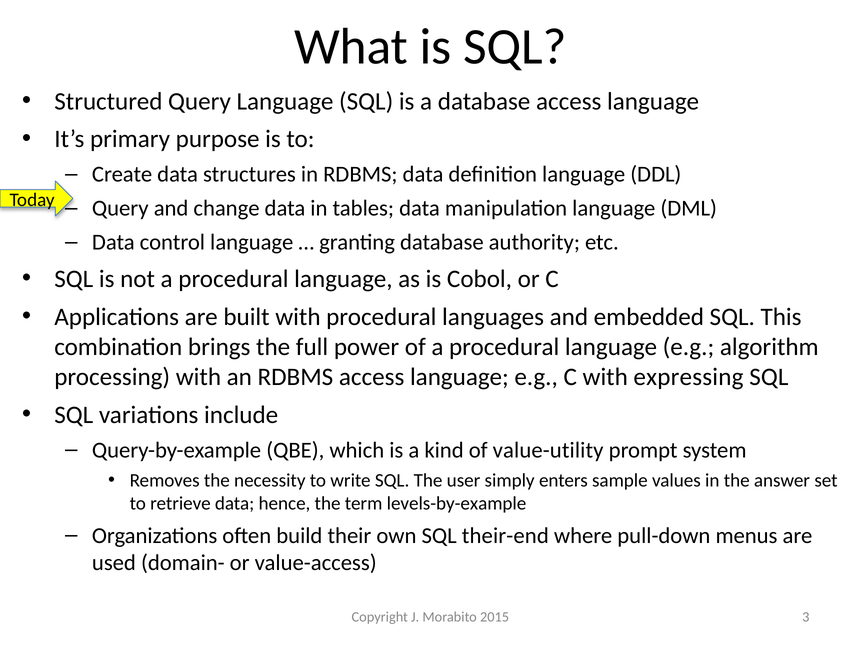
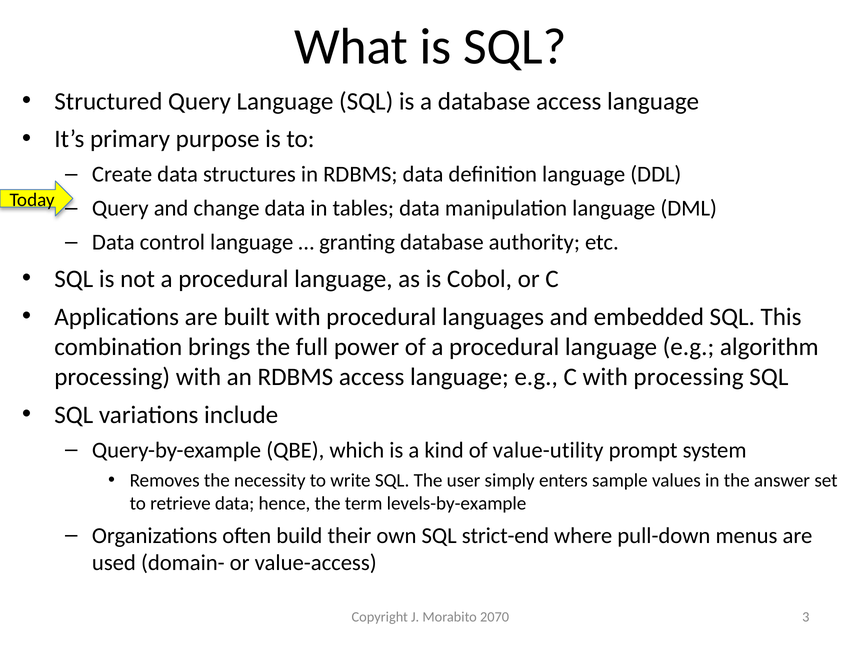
with expressing: expressing -> processing (689, 377)
their-end: their-end -> strict-end (505, 536)
2015: 2015 -> 2070 (495, 617)
